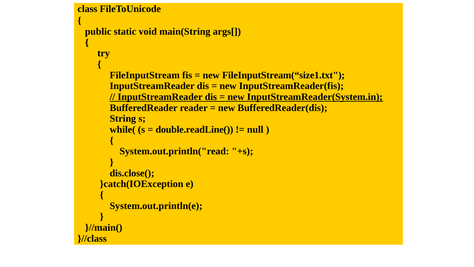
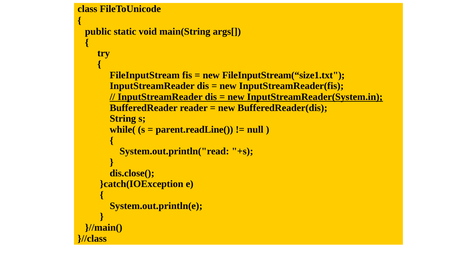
double.readLine(: double.readLine( -> parent.readLine( (194, 129)
